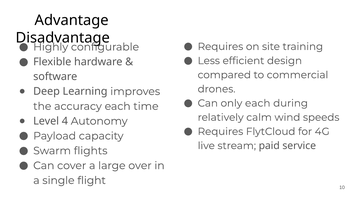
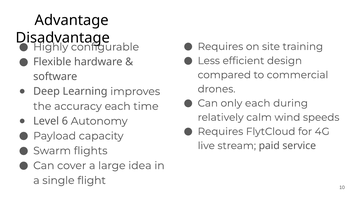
4: 4 -> 6 (65, 121)
over: over -> idea (140, 166)
